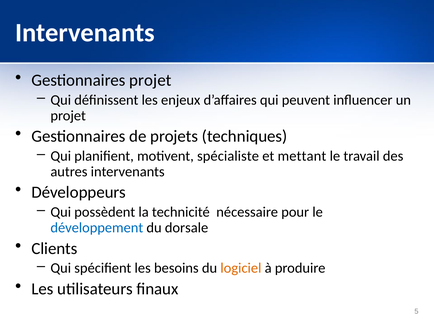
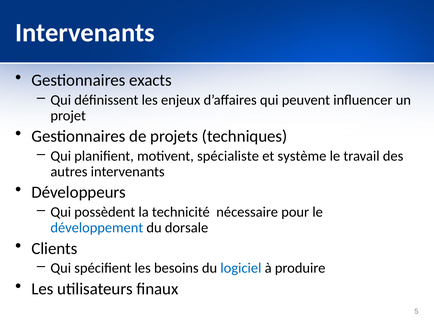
Gestionnaires projet: projet -> exacts (150, 80)
mettant: mettant -> système (302, 156)
logiciel colour: orange -> blue (241, 268)
